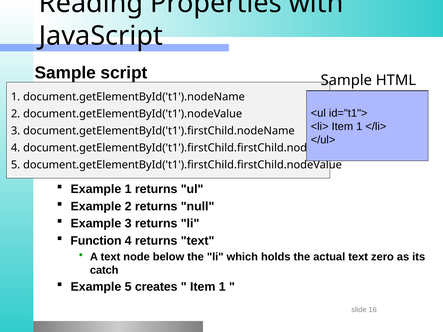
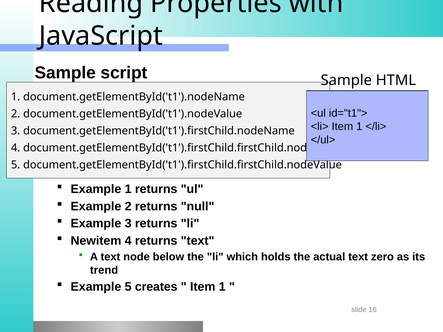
Function: Function -> Newitem (96, 241)
catch: catch -> trend (104, 270)
